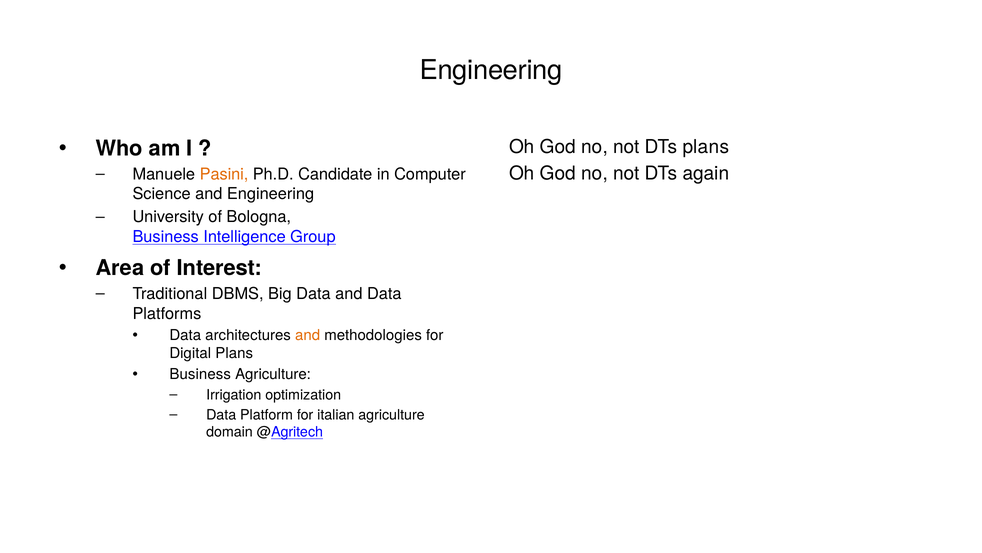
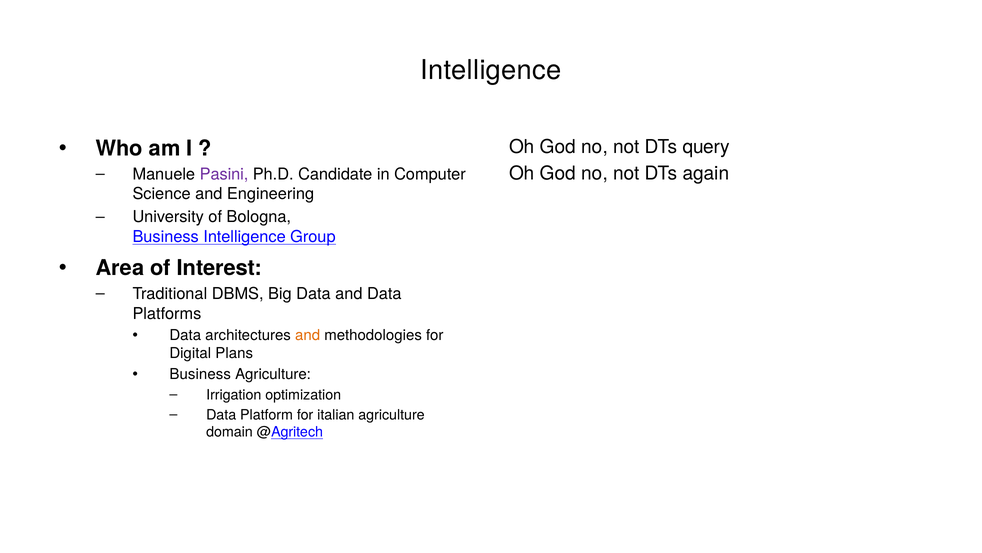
Engineering: Engineering -> Intelligence (491, 70)
DTs plans: plans -> query (706, 147)
Pasini colour: orange -> purple (224, 174)
